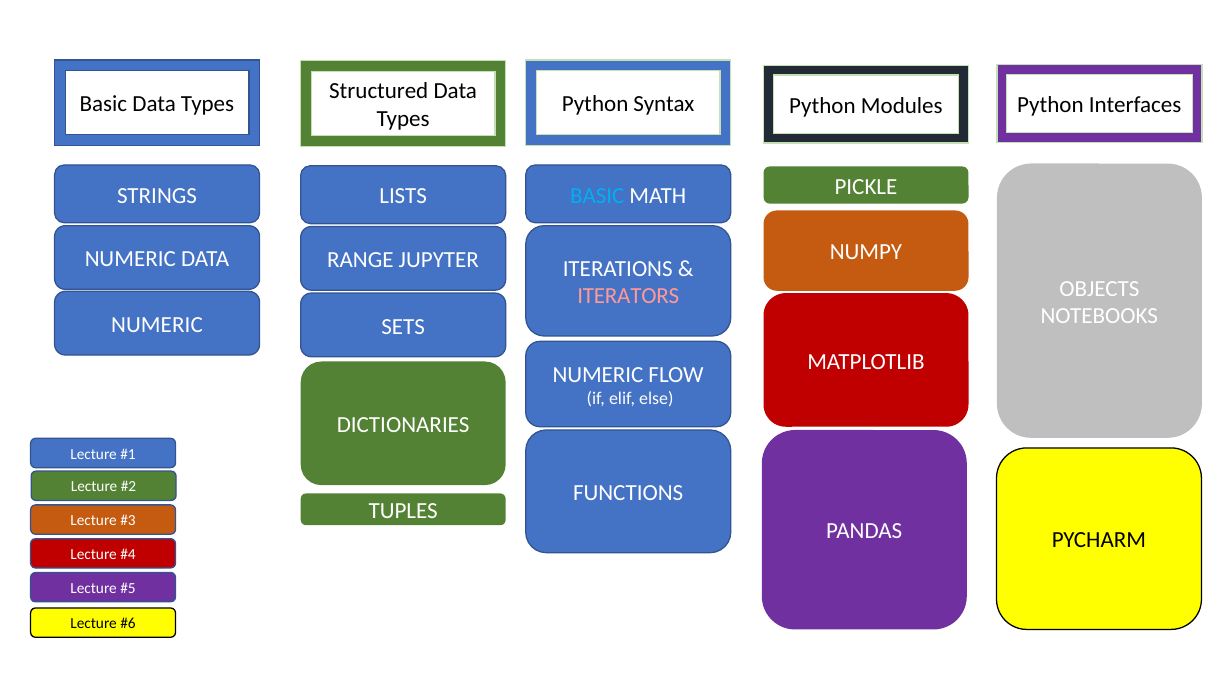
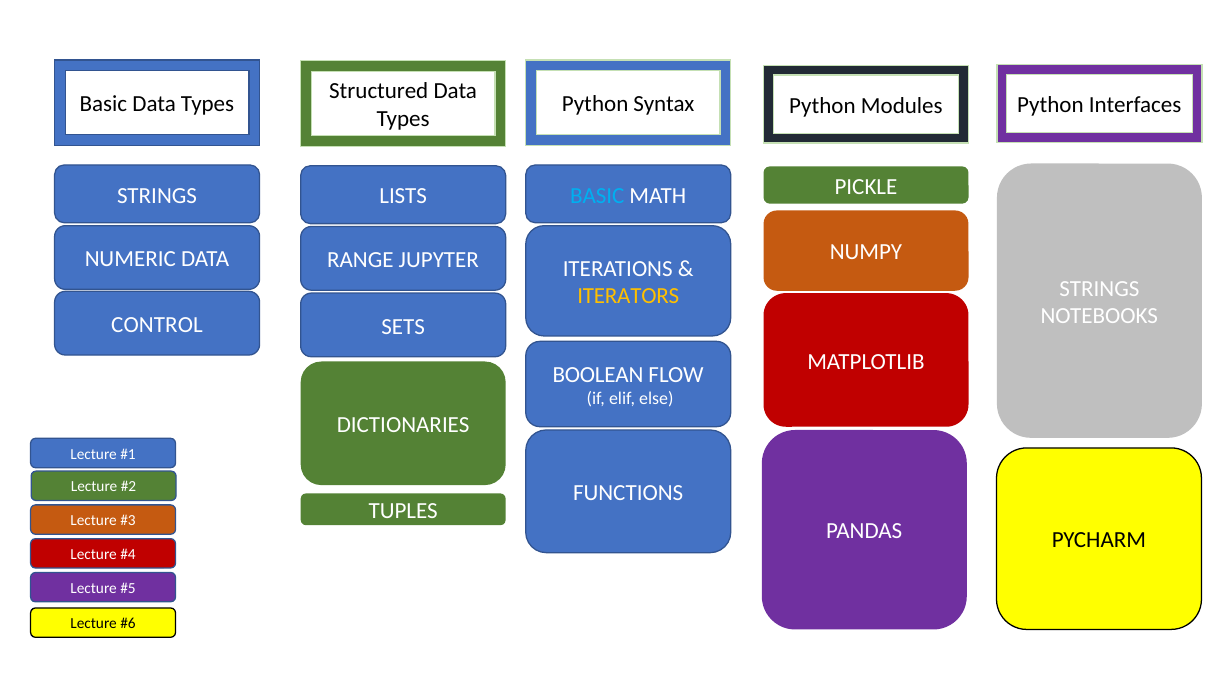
OBJECTS: OBJECTS -> STRINGS (1099, 289)
ITERATORS colour: pink -> yellow (628, 296)
NUMERIC: NUMERIC -> CONTROL (157, 325)
NUMERIC: NUMERIC -> BOOLEAN (598, 375)
